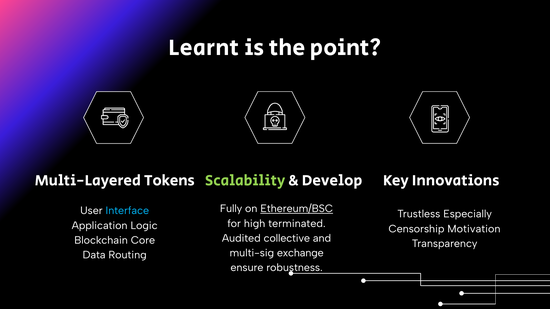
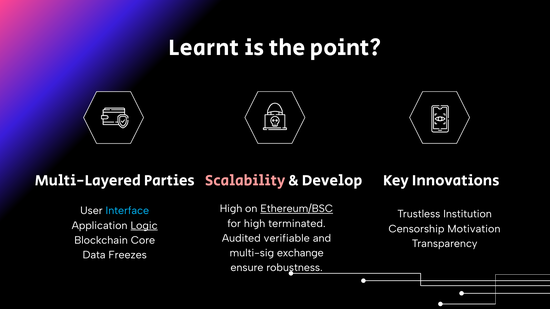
Tokens: Tokens -> Parties (169, 181)
Scalability colour: light green -> pink (245, 181)
Fully: Fully -> High (231, 209)
Especially: Especially -> Institution (468, 214)
Logic underline: none -> present (144, 226)
collective: collective -> verifiable (287, 239)
Routing: Routing -> Freezes (128, 255)
